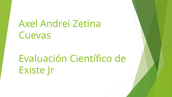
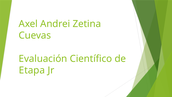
Existe: Existe -> Etapa (32, 70)
